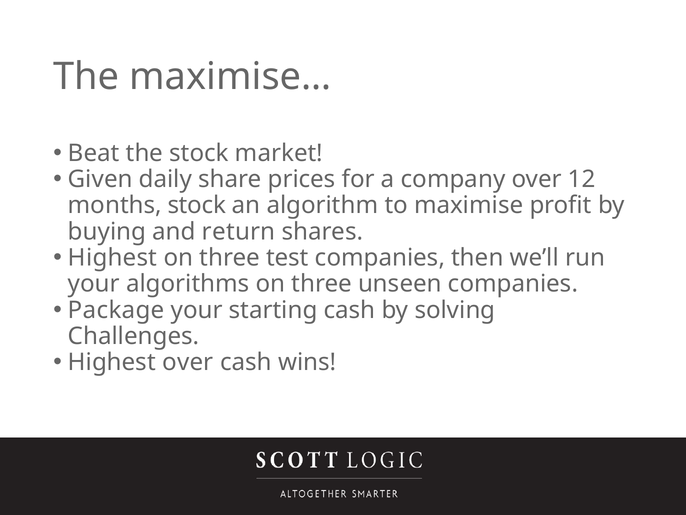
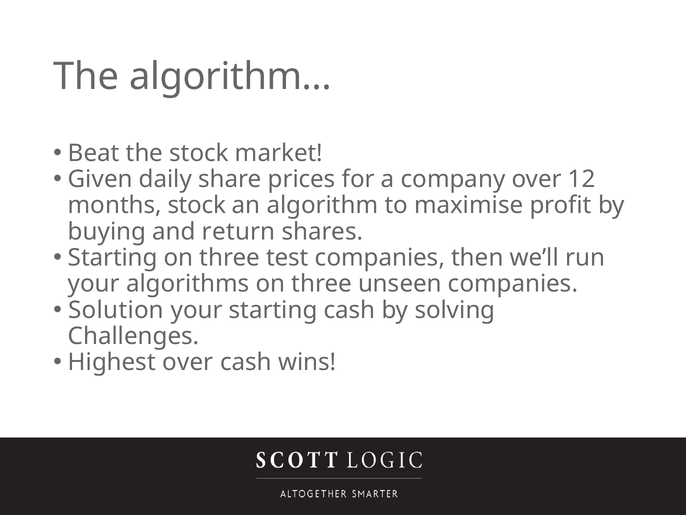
maximise…: maximise… -> algorithm… (231, 77)
Highest: Highest -> Starting (113, 257)
Package: Package -> Solution (116, 310)
